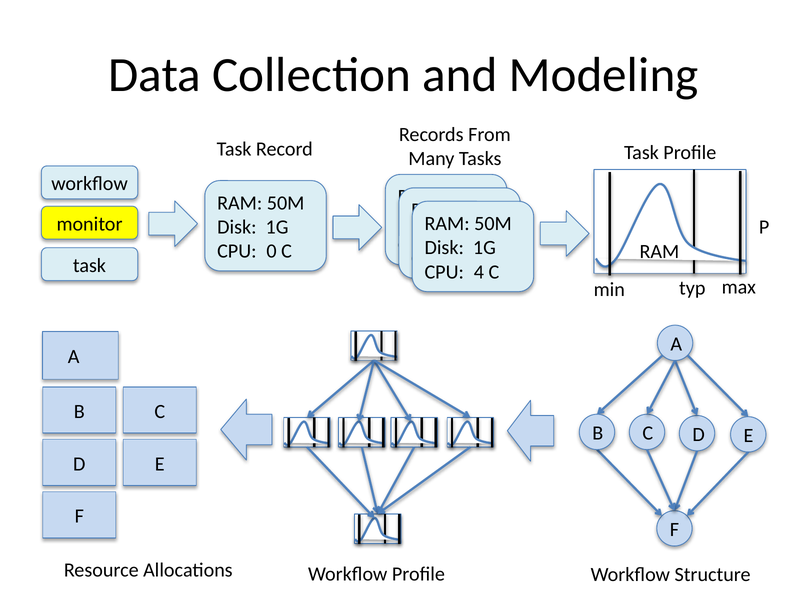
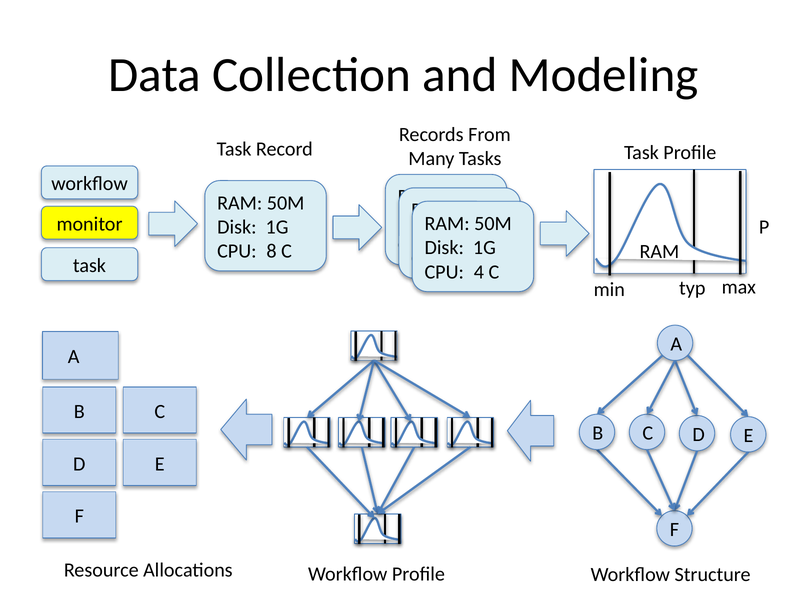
0: 0 -> 8 (272, 251)
